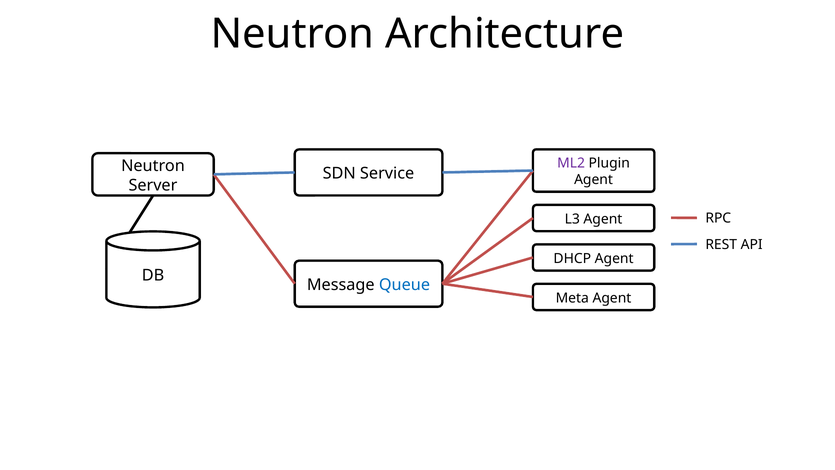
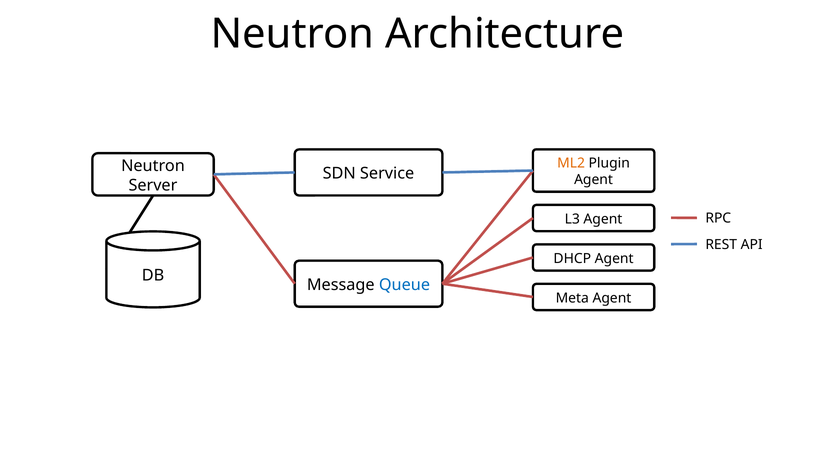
ML2 colour: purple -> orange (571, 163)
